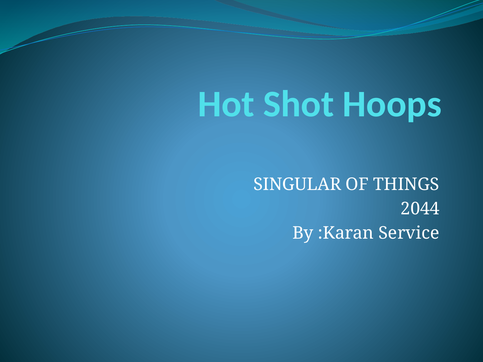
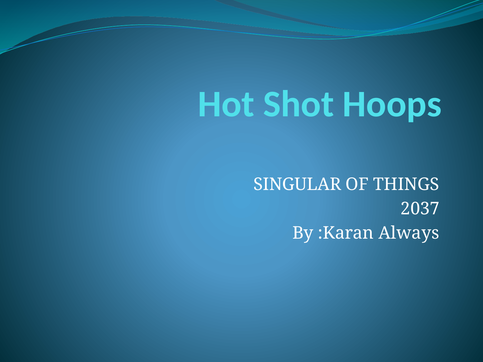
2044: 2044 -> 2037 (420, 209)
Service: Service -> Always (409, 233)
